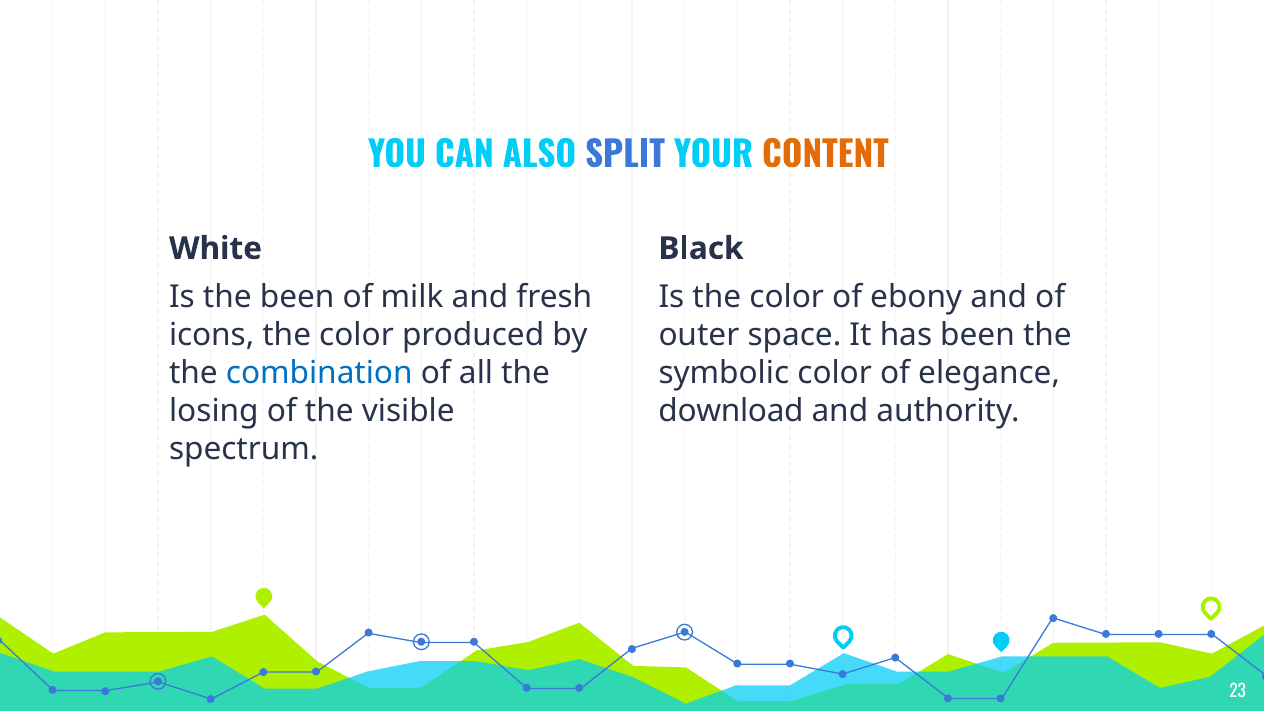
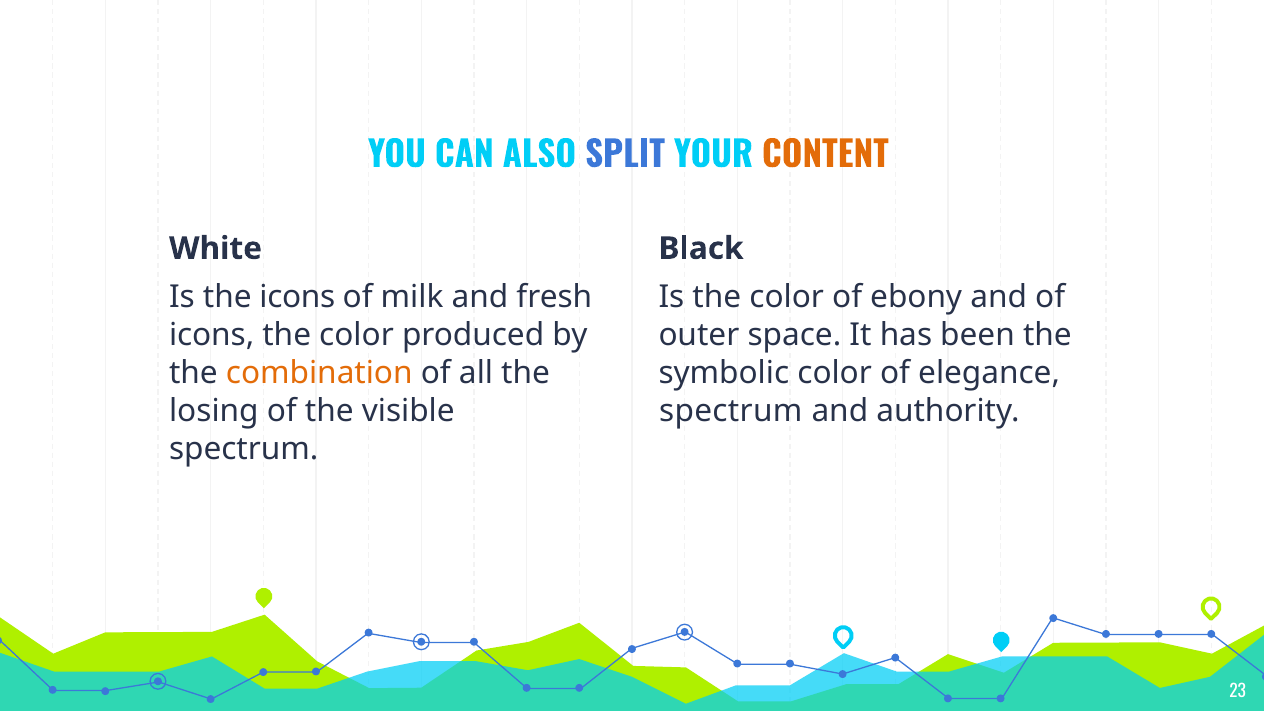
the been: been -> icons (297, 297)
combination colour: blue -> orange (319, 373)
download: download -> spectrum (731, 411)
